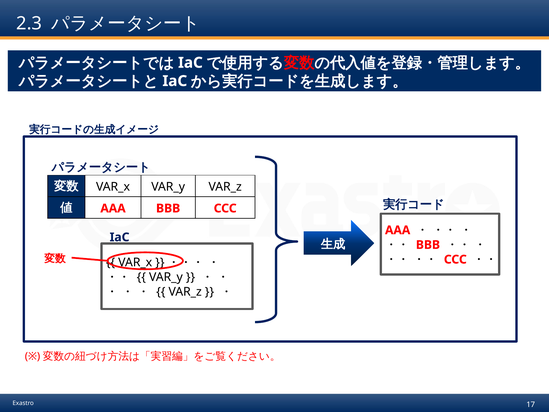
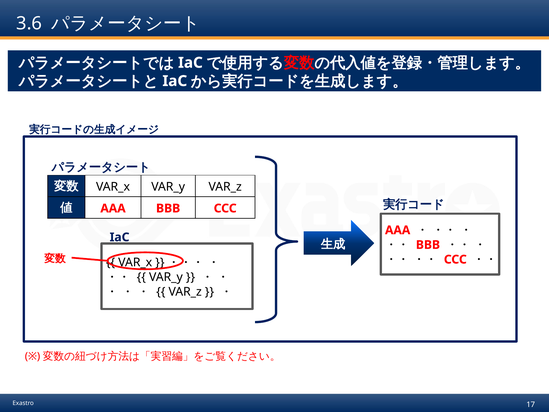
2.3: 2.3 -> 3.6 (29, 23)
